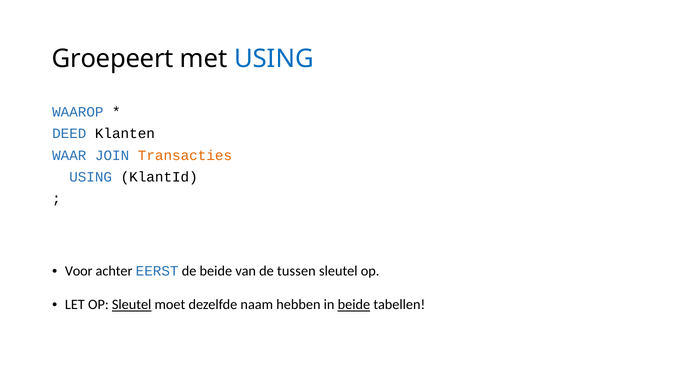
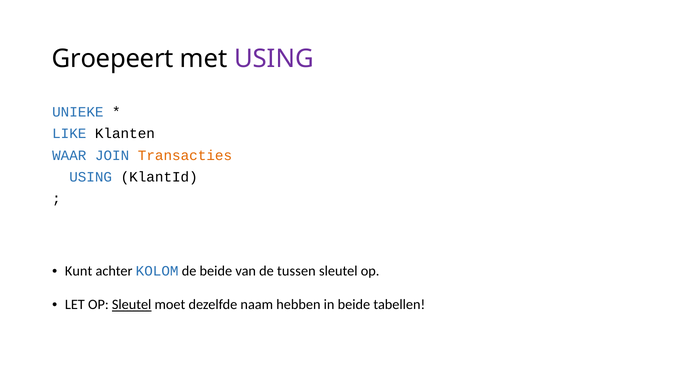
USING colour: blue -> purple (274, 59)
WAAROP: WAAROP -> UNIEKE (78, 112)
DEED: DEED -> LIKE (69, 134)
Voor: Voor -> Kunt (79, 271)
EERST: EERST -> KOLOM (157, 271)
beide underline: present -> none (354, 305)
